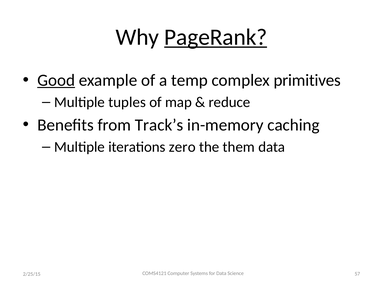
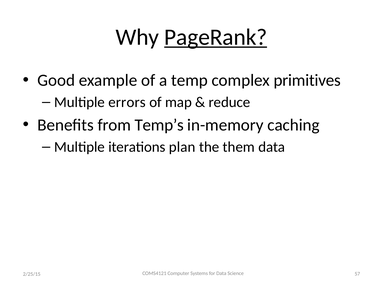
Good underline: present -> none (56, 80)
tuples: tuples -> errors (127, 102)
Track’s: Track’s -> Temp’s (159, 125)
zero: zero -> plan (182, 147)
